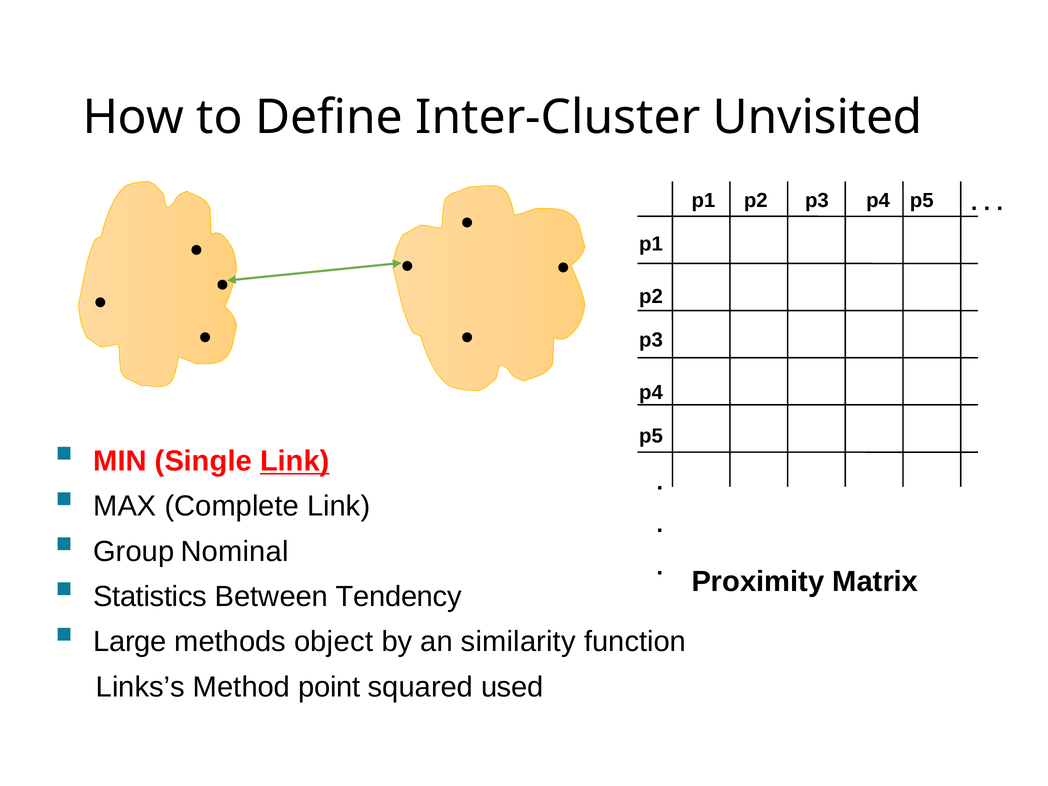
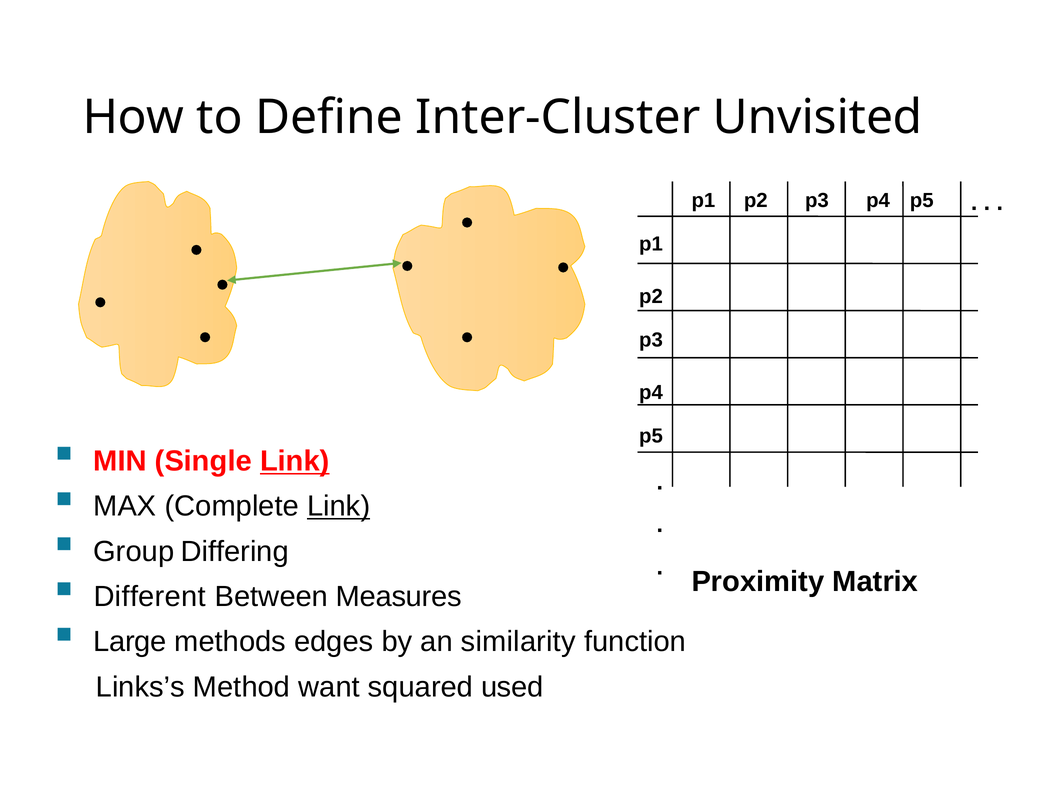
Link underline: none -> present (339, 506)
Nominal: Nominal -> Differing (235, 551)
Statistics: Statistics -> Different (150, 597)
Tendency: Tendency -> Measures (399, 597)
object: object -> edges (334, 642)
point: point -> want (329, 687)
